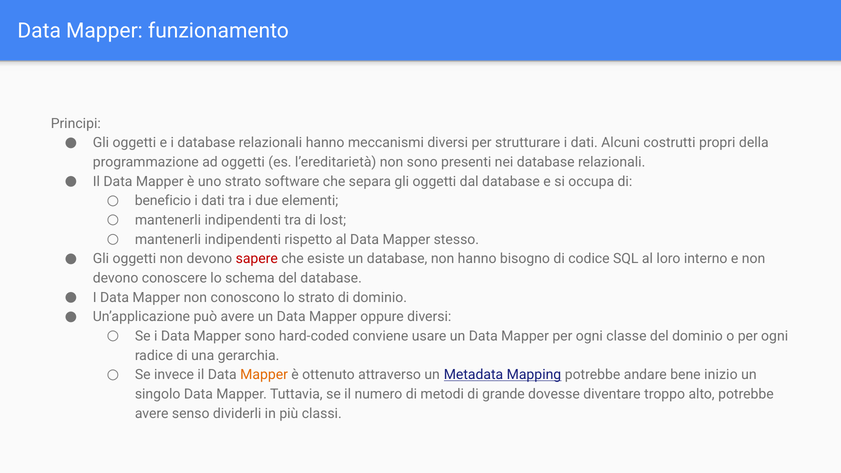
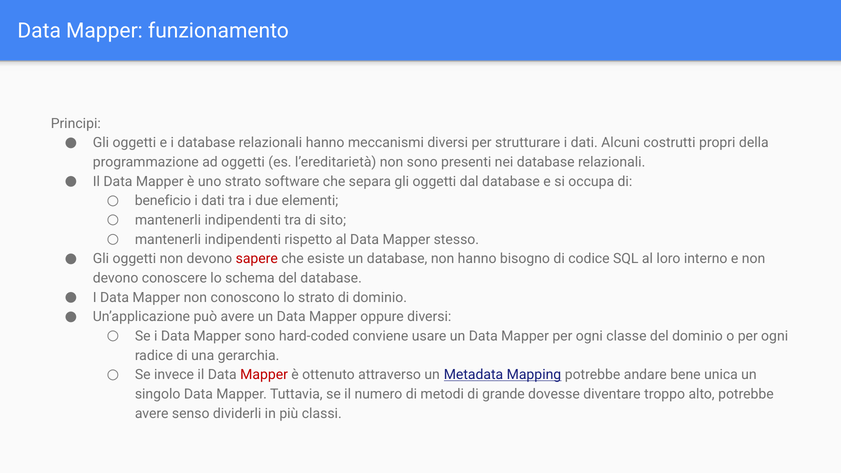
lost: lost -> sito (333, 220)
Mapper colour: orange -> red (264, 375)
inizio: inizio -> unica (721, 375)
